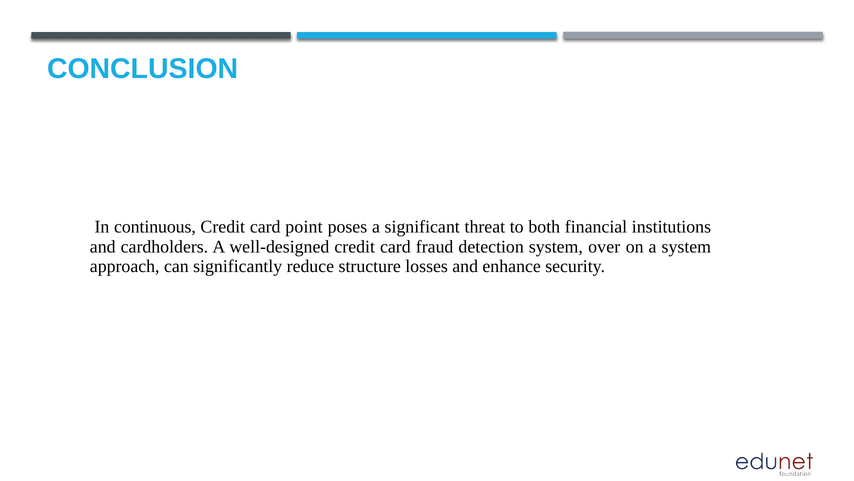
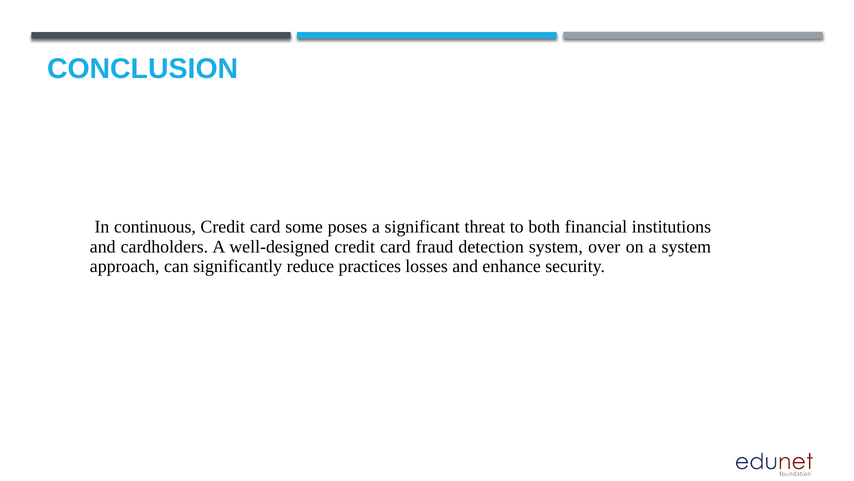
point: point -> some (304, 227)
structure: structure -> practices (370, 266)
